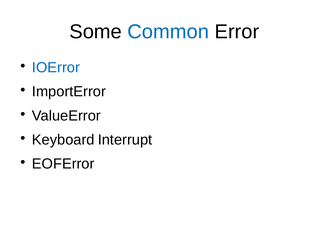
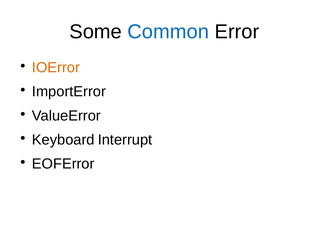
IOError colour: blue -> orange (56, 68)
